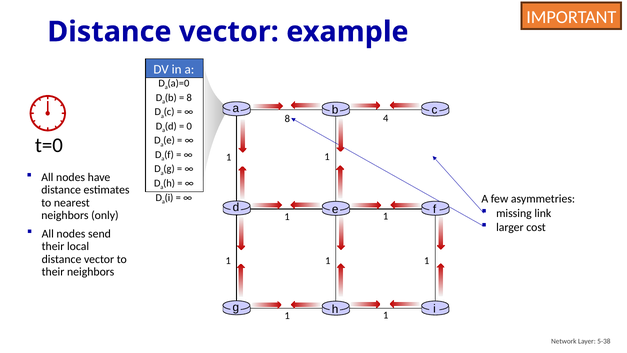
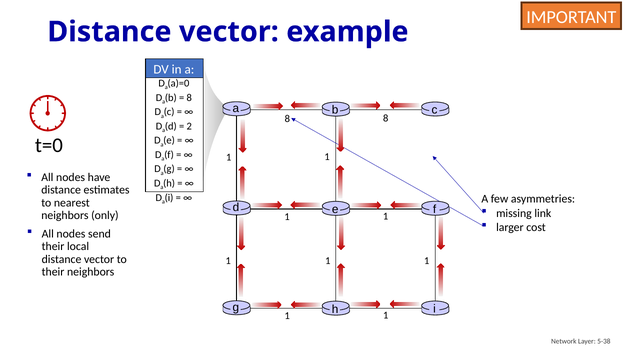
8 4: 4 -> 8 (386, 118)
0: 0 -> 2 (189, 126)
